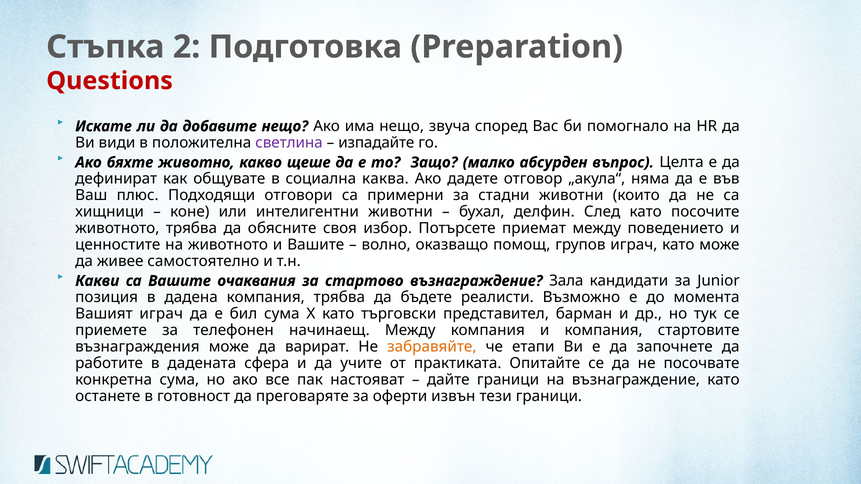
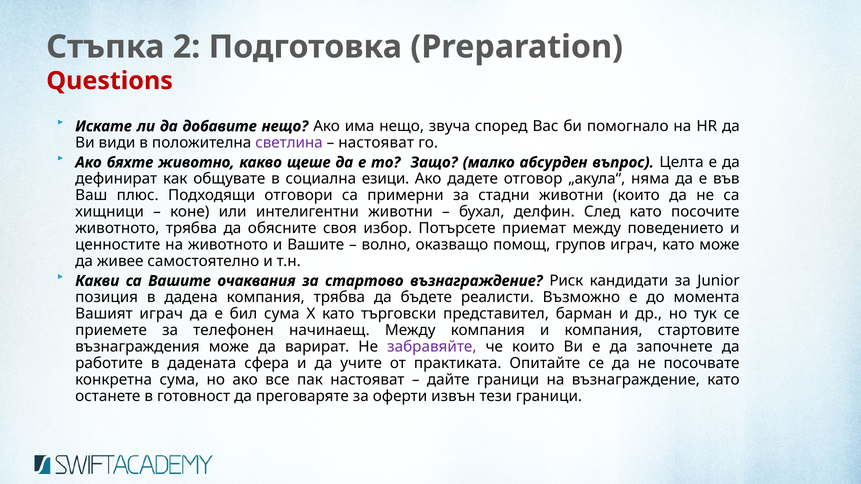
изпадайте: изпадайте -> настояват (376, 143)
каква: каква -> езици (386, 179)
Зала: Зала -> Риск (566, 281)
забравяйте colour: orange -> purple (432, 347)
че етапи: етапи -> които (533, 347)
